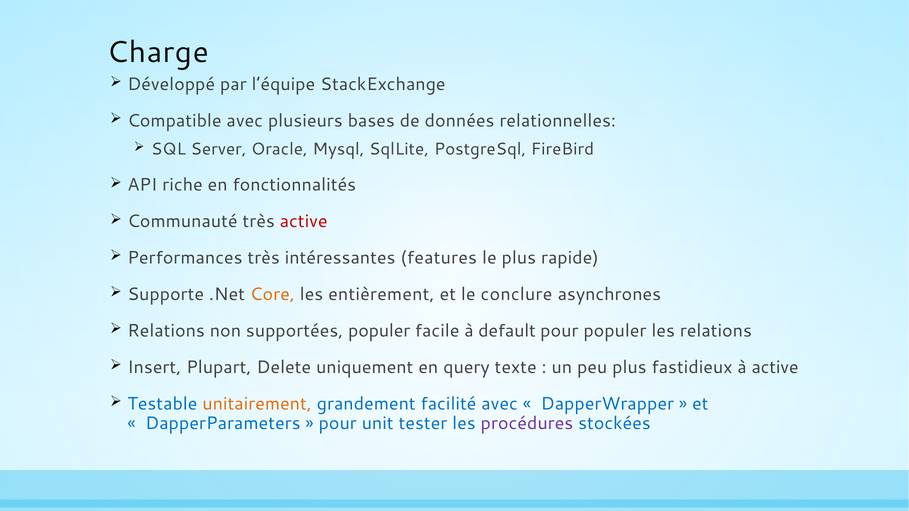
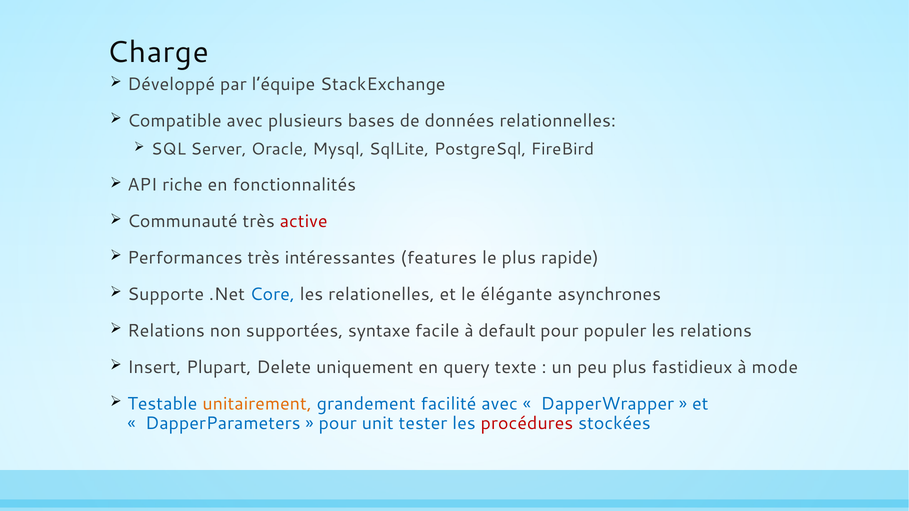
Core colour: orange -> blue (272, 295)
entièrement: entièrement -> relationelles (381, 295)
conclure: conclure -> élégante (516, 295)
supportées populer: populer -> syntaxe (379, 331)
à active: active -> mode (775, 368)
procédures colour: purple -> red (527, 423)
